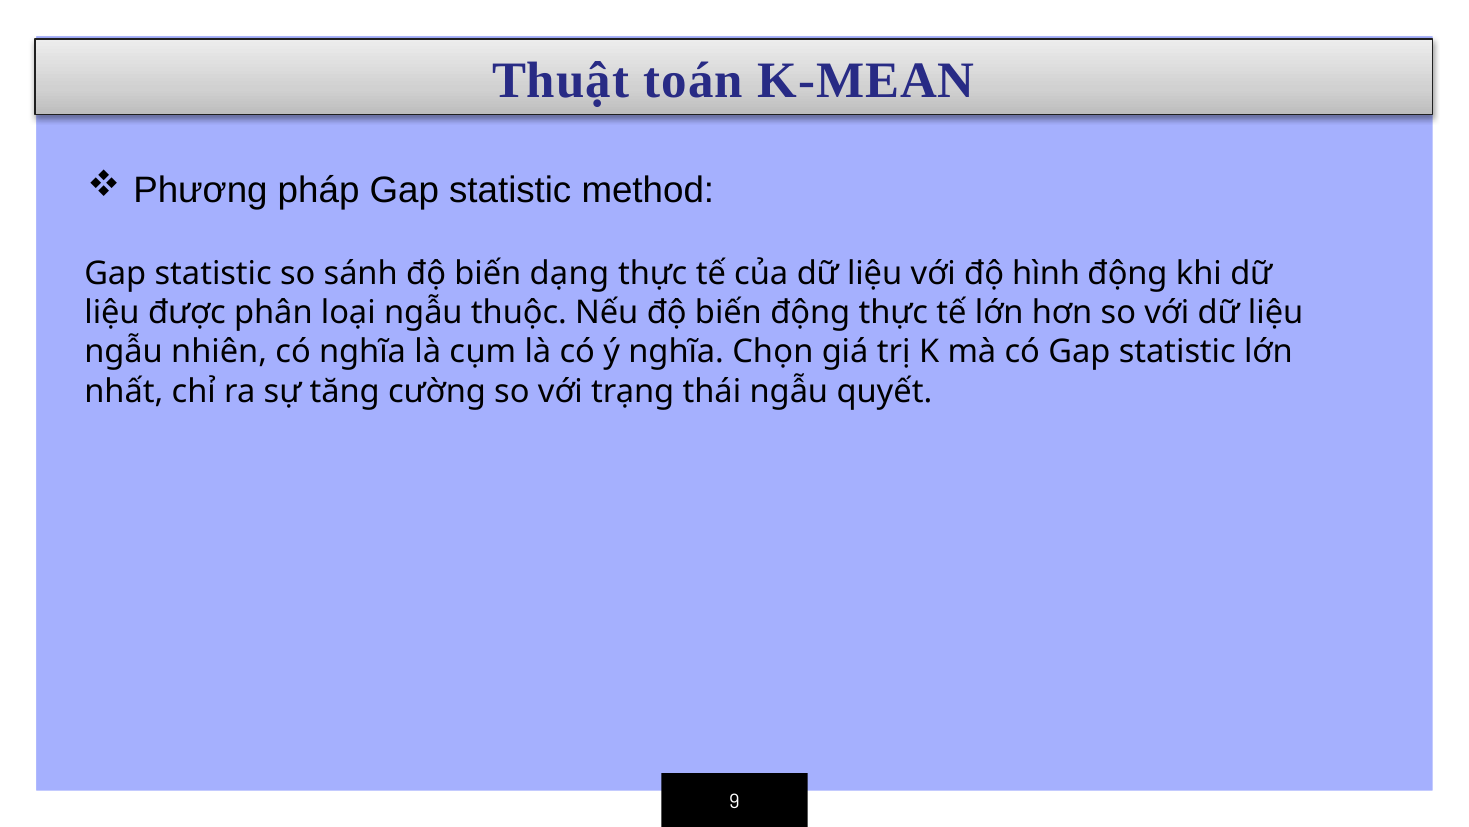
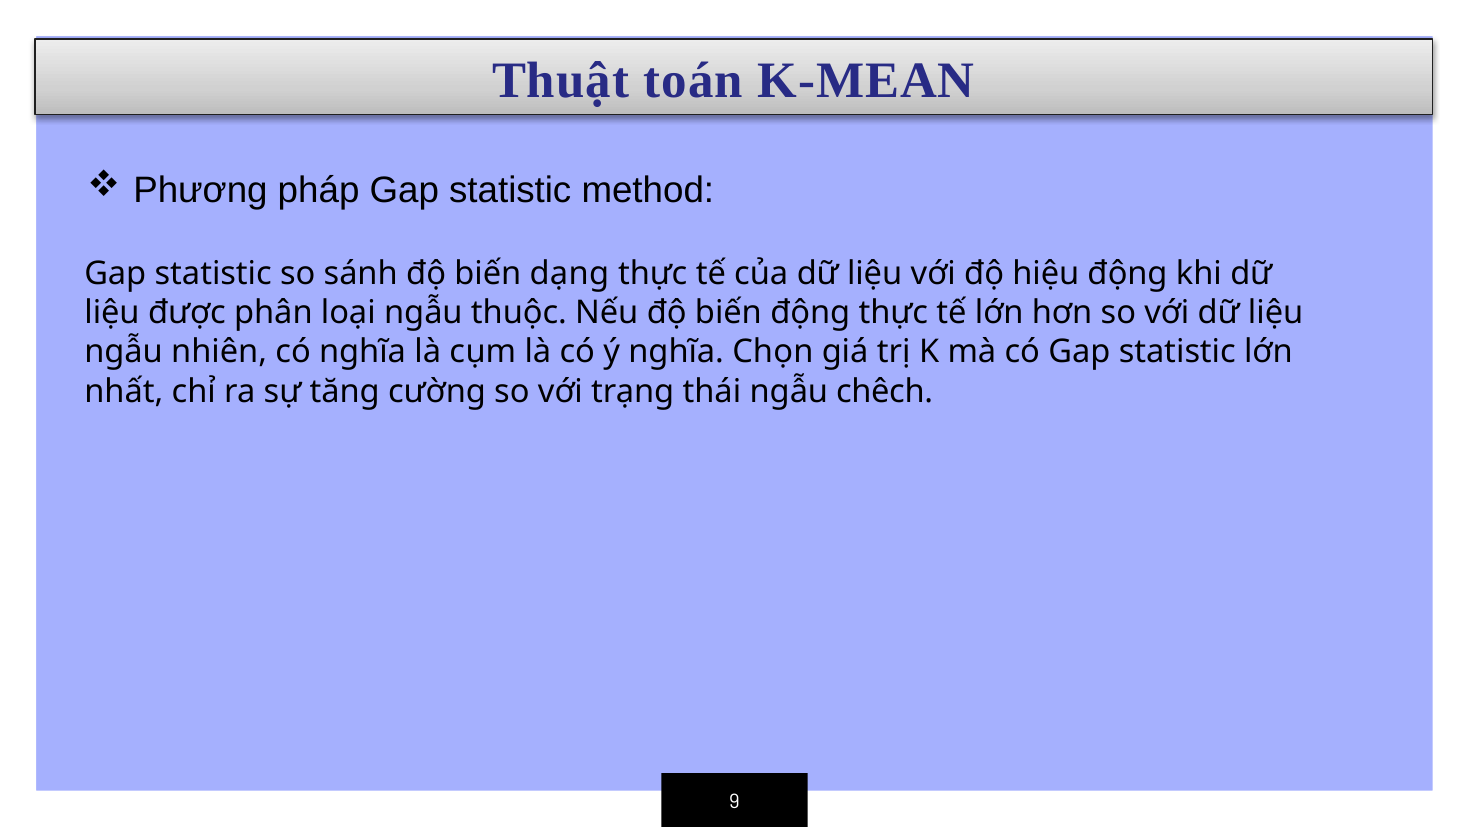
hình: hình -> hiệu (1046, 274)
quyết: quyết -> chêch (885, 391)
